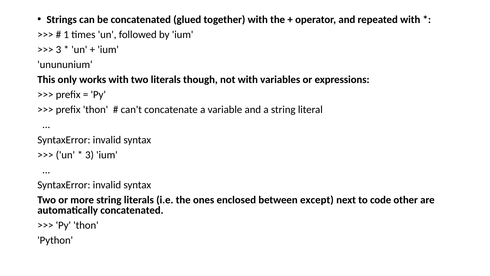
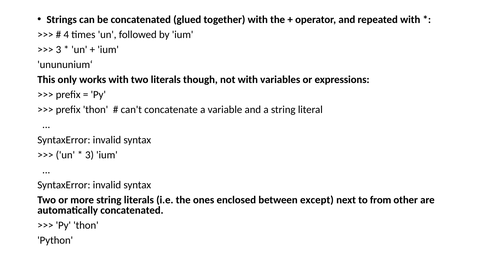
1: 1 -> 4 (66, 35)
code: code -> from (381, 200)
